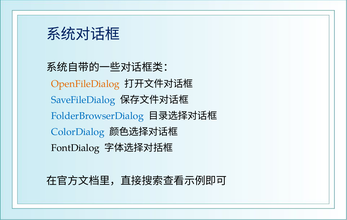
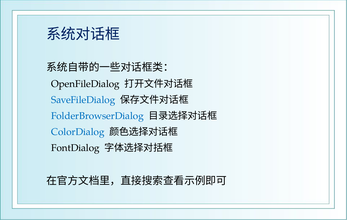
OpenFileDialog colour: orange -> black (85, 84)
